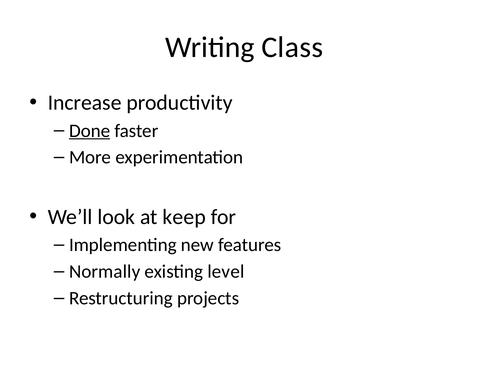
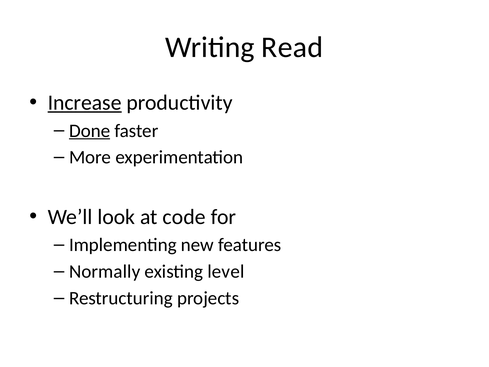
Class: Class -> Read (292, 47)
Increase underline: none -> present (85, 103)
keep: keep -> code (184, 217)
